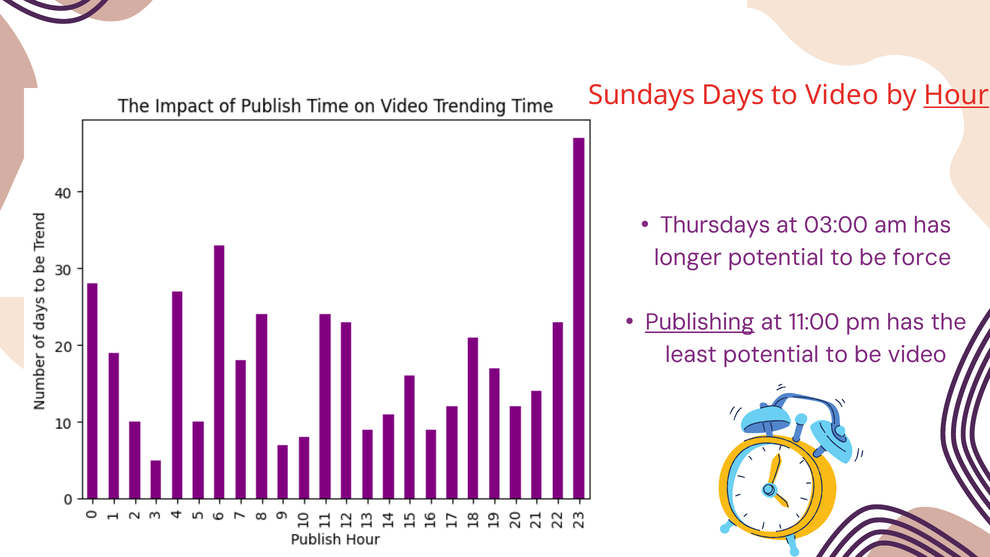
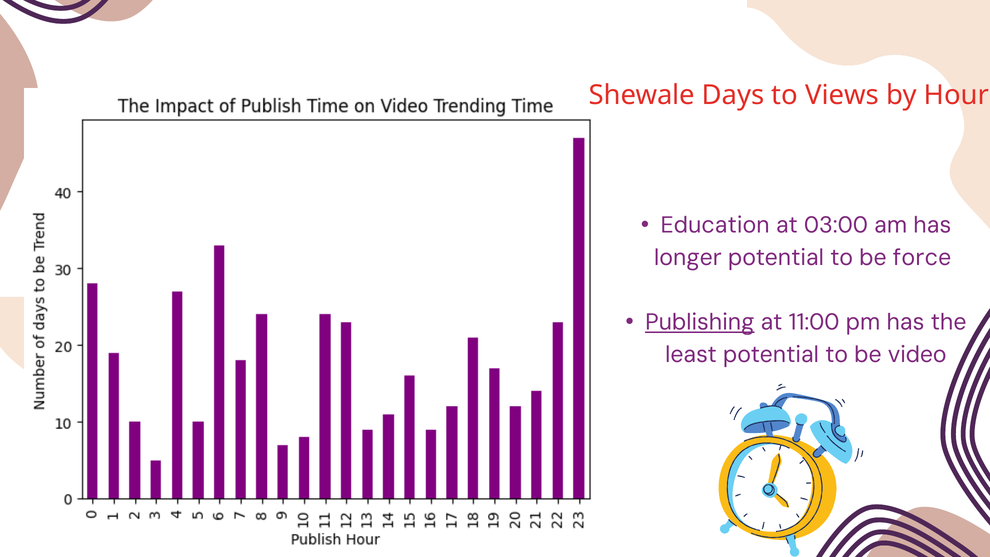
Sundays: Sundays -> Shewale (642, 95)
to Video: Video -> Views (842, 95)
Hour underline: present -> none (956, 95)
Thursdays: Thursdays -> Education (715, 225)
